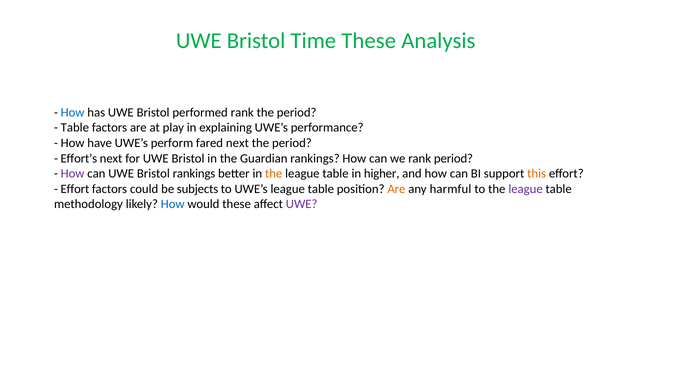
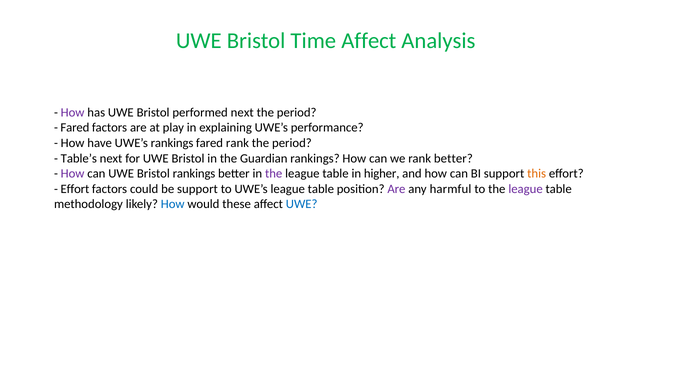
Time These: These -> Affect (369, 41)
How colour: blue -> purple (73, 113)
performed rank: rank -> next (242, 113)
Table: Table -> Fared (75, 128)
UWE’s perform: perform -> rankings (172, 143)
fared next: next -> rank (237, 143)
Effort’s: Effort’s -> Table’s (79, 159)
rank period: period -> better (453, 159)
the colour: orange -> purple (274, 174)
be subjects: subjects -> support (197, 189)
Are colour: orange -> purple (396, 189)
UWE colour: purple -> blue (302, 204)
